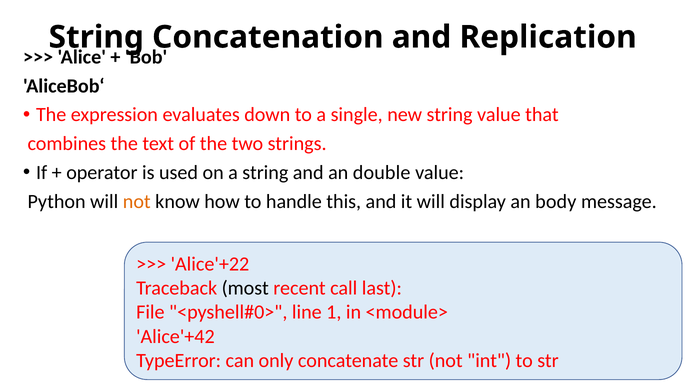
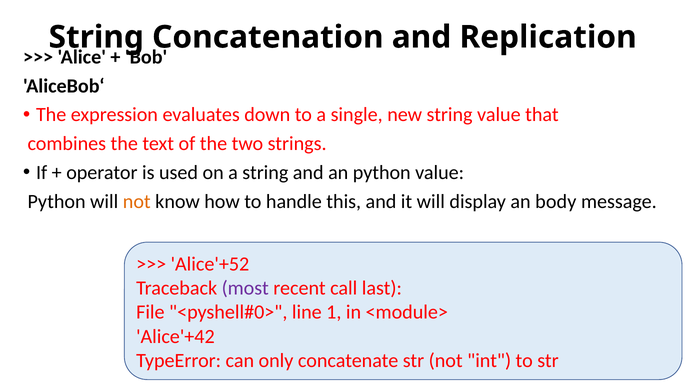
an double: double -> python (382, 173)
Alice'+22: Alice'+22 -> Alice'+52 (210, 264)
most colour: black -> purple (245, 288)
